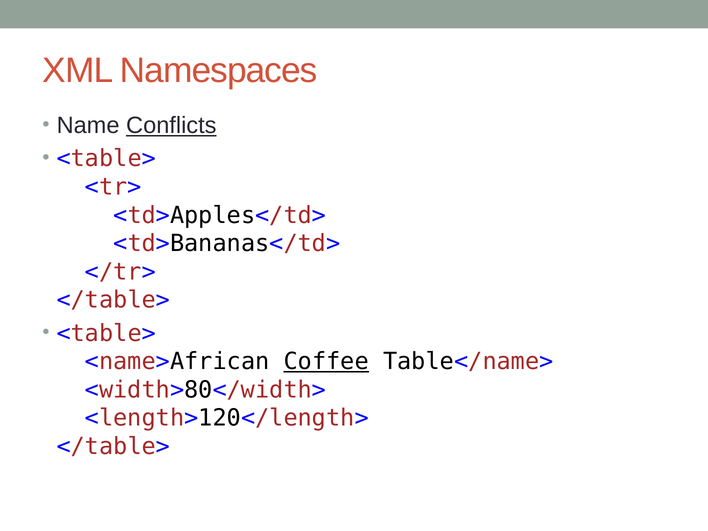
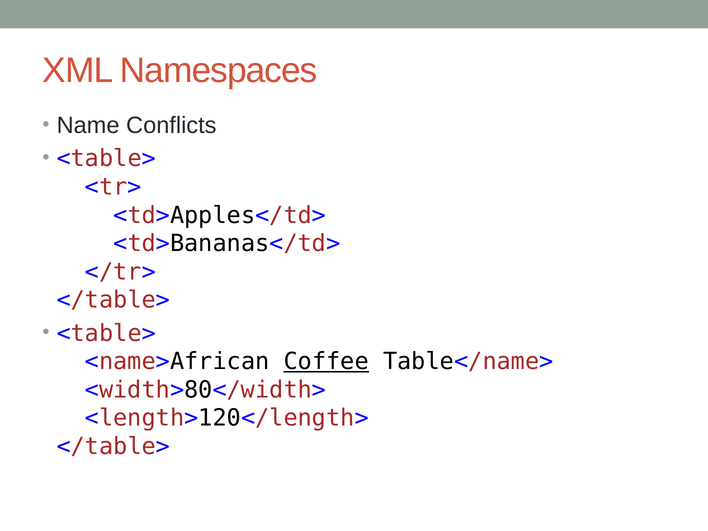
Conflicts underline: present -> none (171, 126)
